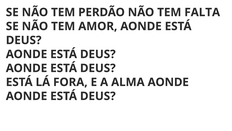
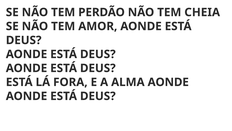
FALTA: FALTA -> CHEIA (202, 12)
